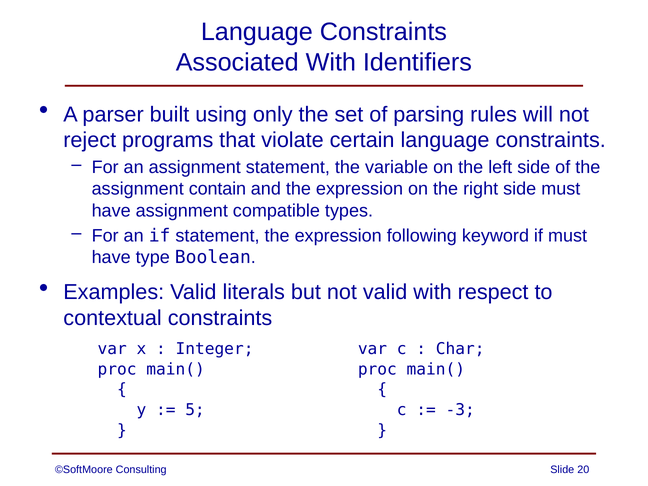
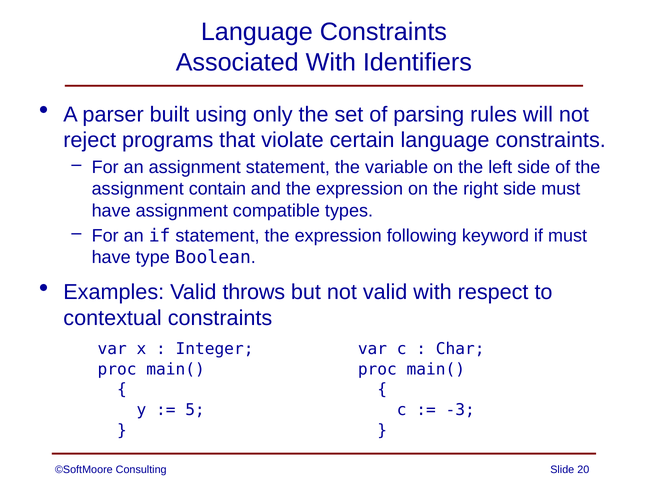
literals: literals -> throws (254, 292)
